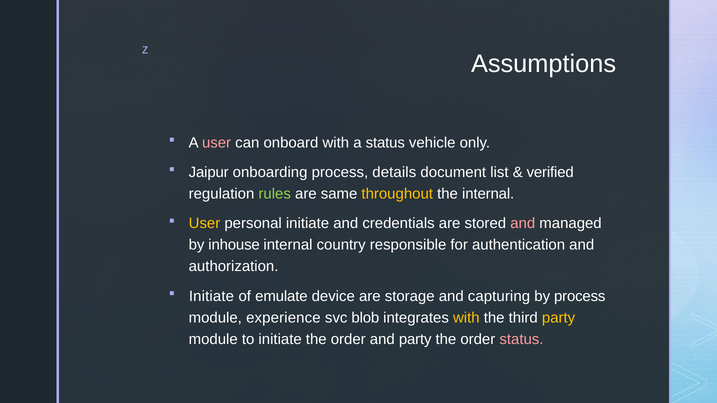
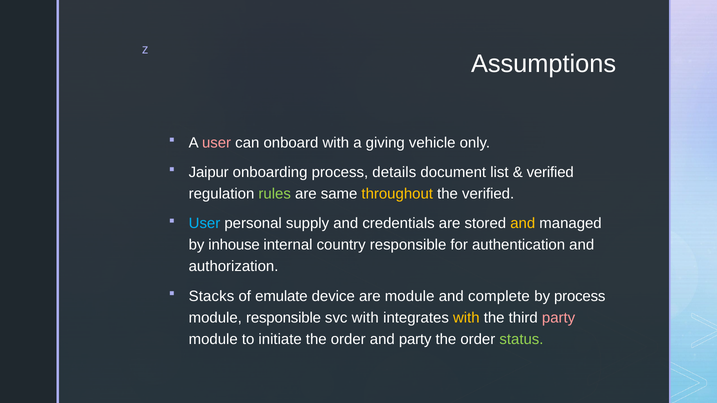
a status: status -> giving (385, 143)
the internal: internal -> verified (488, 194)
User colour: yellow -> light blue (204, 224)
personal initiate: initiate -> supply (308, 224)
and colour: pink -> yellow (523, 224)
Initiate: Initiate -> Stacks (211, 296)
are storage: storage -> module (410, 296)
capturing: capturing -> complete (499, 296)
module experience: experience -> responsible (284, 318)
svc blob: blob -> with (365, 318)
party colour: yellow -> pink (559, 318)
status colour: pink -> light green (521, 339)
